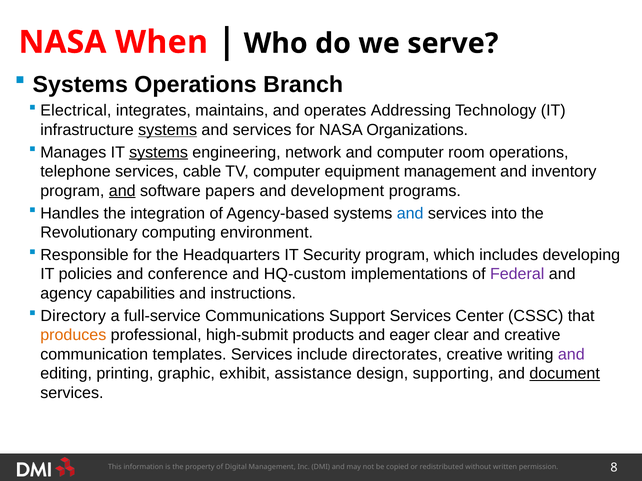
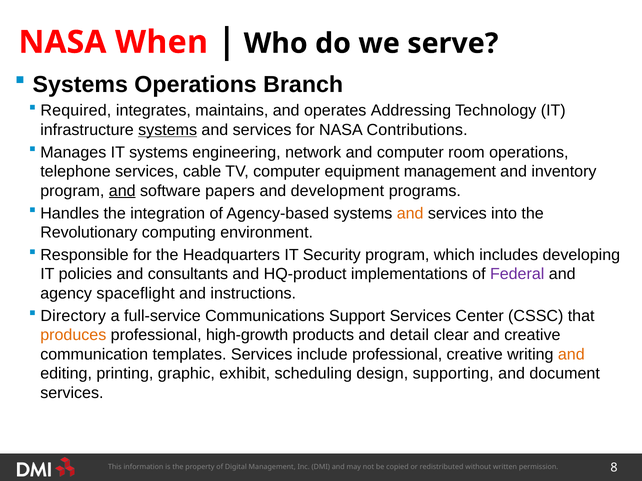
Electrical: Electrical -> Required (76, 111)
Organizations: Organizations -> Contributions (417, 130)
systems underline: present -> none (159, 152)
and colour: blue -> orange (410, 213)
conference: conference -> consultants (188, 274)
HQ-custom: HQ-custom -> HQ-product (305, 274)
capabilities: capabilities -> spaceflight (136, 294)
high-submit: high-submit -> high-growth (247, 335)
eager: eager -> detail (409, 335)
include directorates: directorates -> professional (397, 355)
and colour: purple -> orange (571, 355)
assistance: assistance -> scheduling (313, 374)
document underline: present -> none (565, 374)
